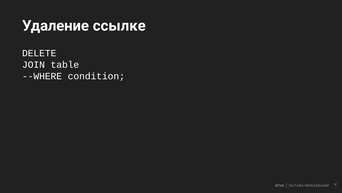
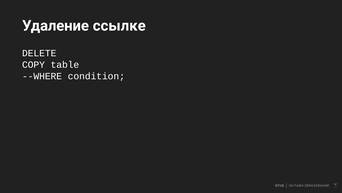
JOIN: JOIN -> COPY (33, 64)
